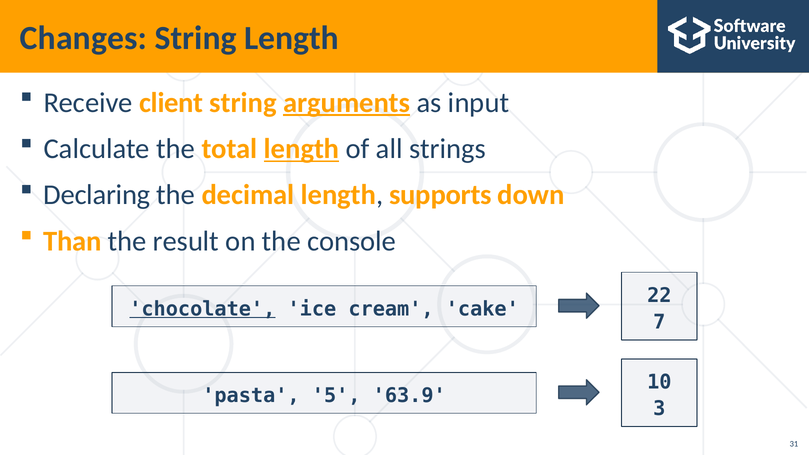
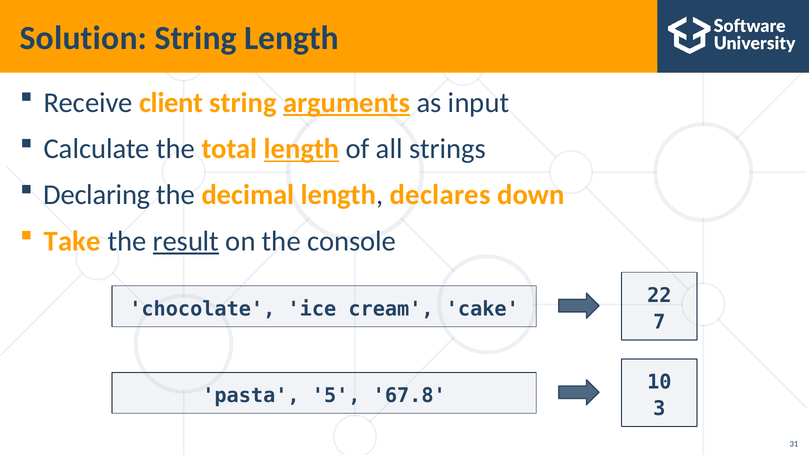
Changes: Changes -> Solution (83, 38)
supports: supports -> declares (440, 195)
Than: Than -> Take (72, 241)
result underline: none -> present (186, 241)
chocolate underline: present -> none (202, 309)
63.9: 63.9 -> 67.8 (409, 396)
